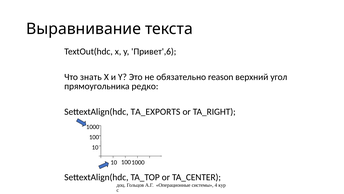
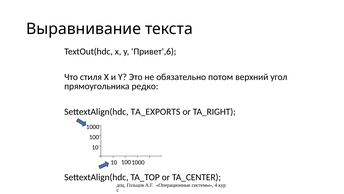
знать: знать -> стиля (91, 77)
reason: reason -> потом (221, 77)
